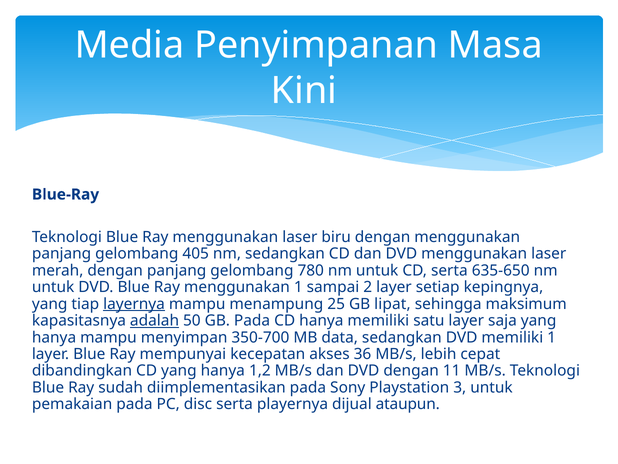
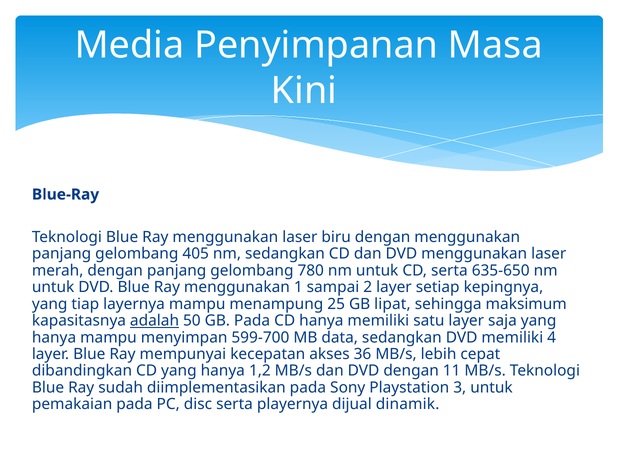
layernya underline: present -> none (134, 304)
350-700: 350-700 -> 599-700 (260, 337)
memiliki 1: 1 -> 4 (552, 337)
ataupun: ataupun -> dinamik (408, 404)
